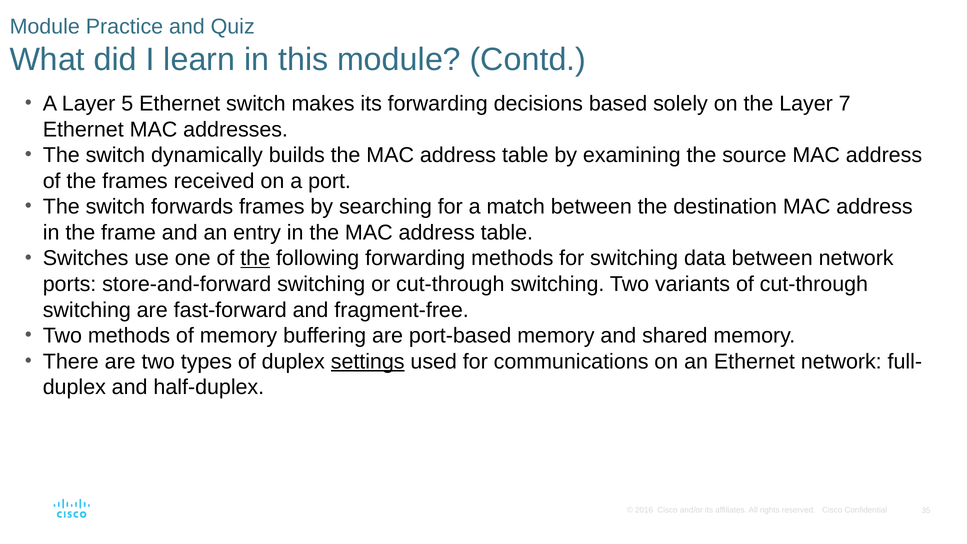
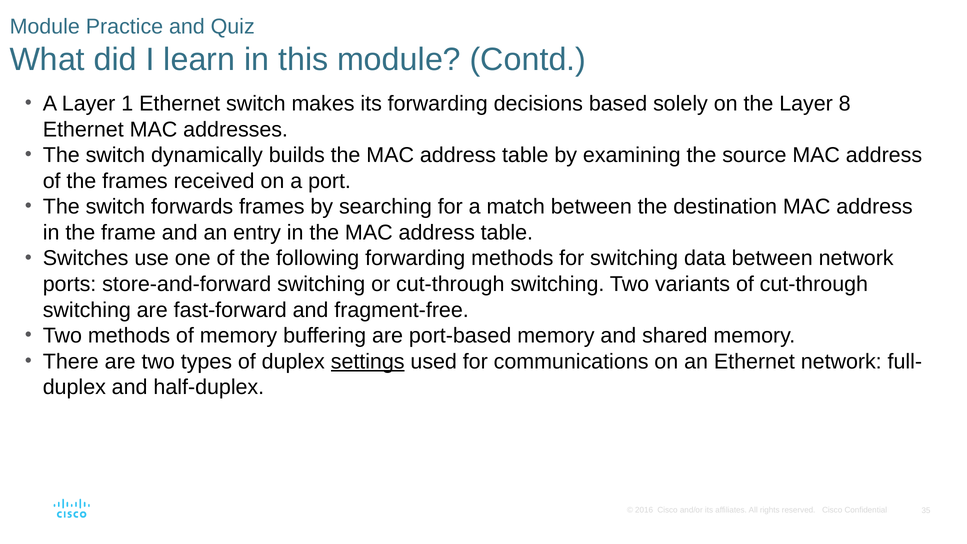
5: 5 -> 1 (127, 104)
7: 7 -> 8 (845, 104)
the underline: present -> none (255, 258)
